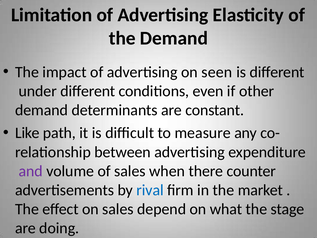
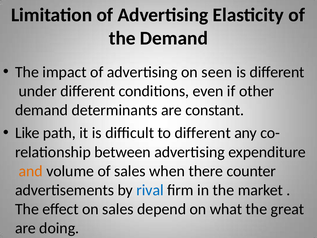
to measure: measure -> different (203, 133)
and colour: purple -> orange (31, 171)
stage: stage -> great (287, 209)
